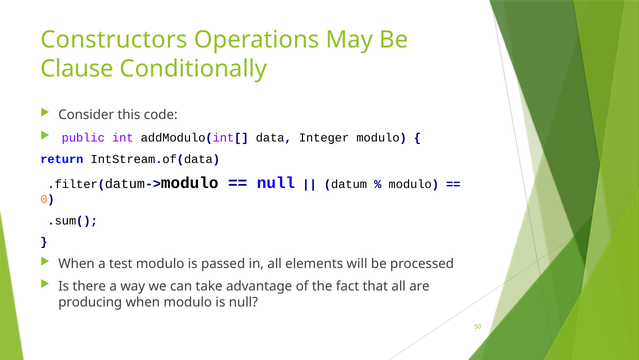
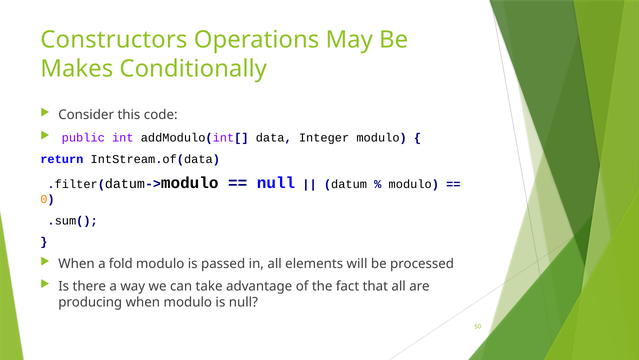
Clause: Clause -> Makes (77, 69)
test: test -> fold (121, 263)
